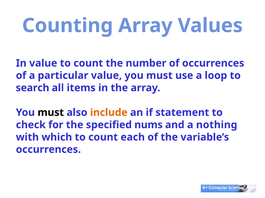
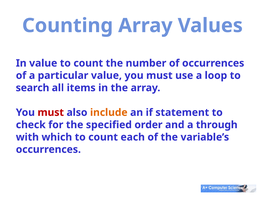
must colour: black -> red (51, 113)
nums: nums -> order (148, 125)
nothing: nothing -> through (217, 125)
